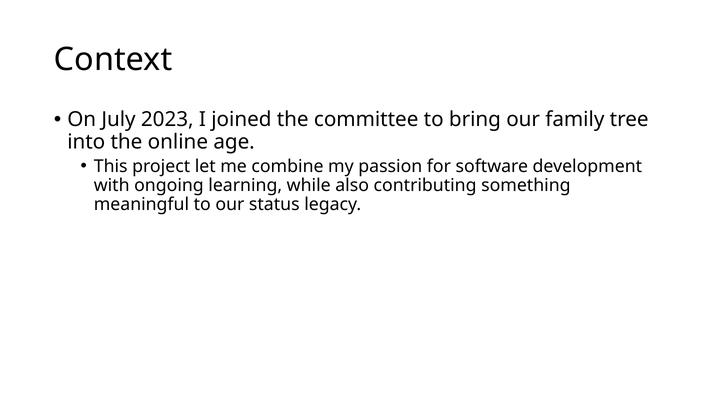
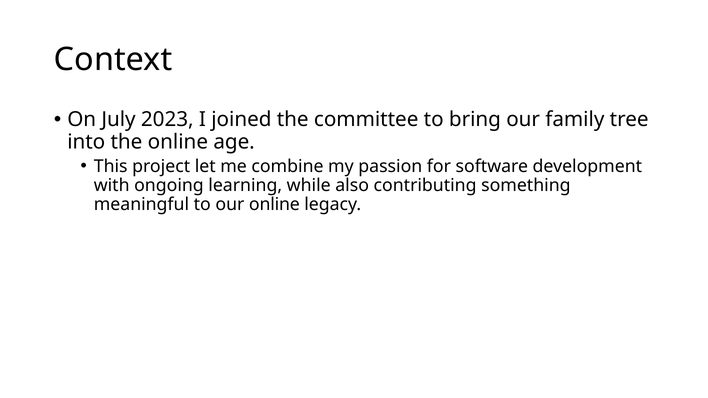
our status: status -> online (274, 205)
